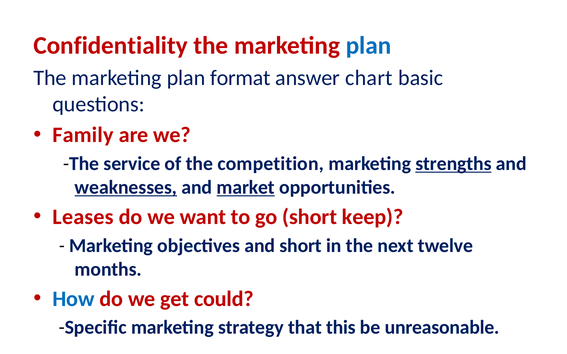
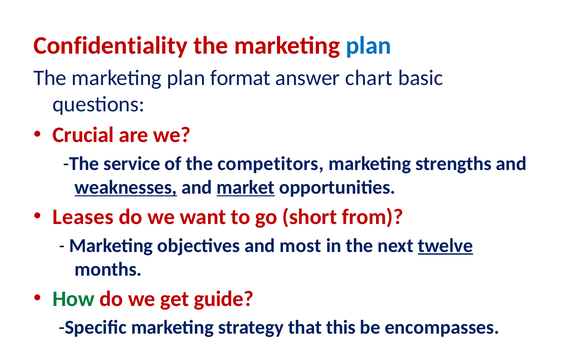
Family: Family -> Crucial (83, 135)
competition: competition -> competitors (271, 164)
strengths underline: present -> none (454, 164)
keep: keep -> from (373, 217)
and short: short -> most (301, 246)
twelve underline: none -> present (445, 246)
How colour: blue -> green (73, 299)
could: could -> guide (224, 299)
unreasonable: unreasonable -> encompasses (442, 328)
